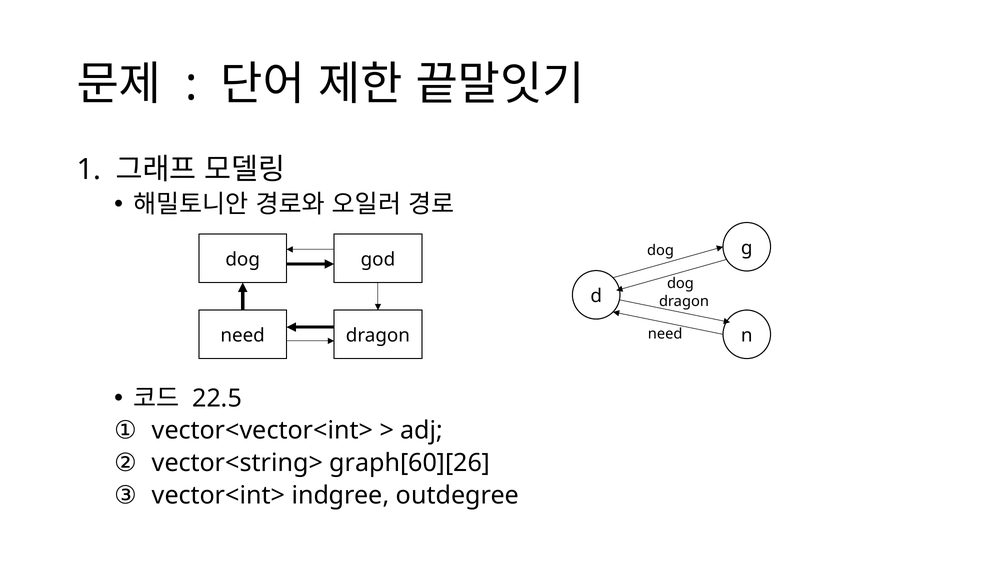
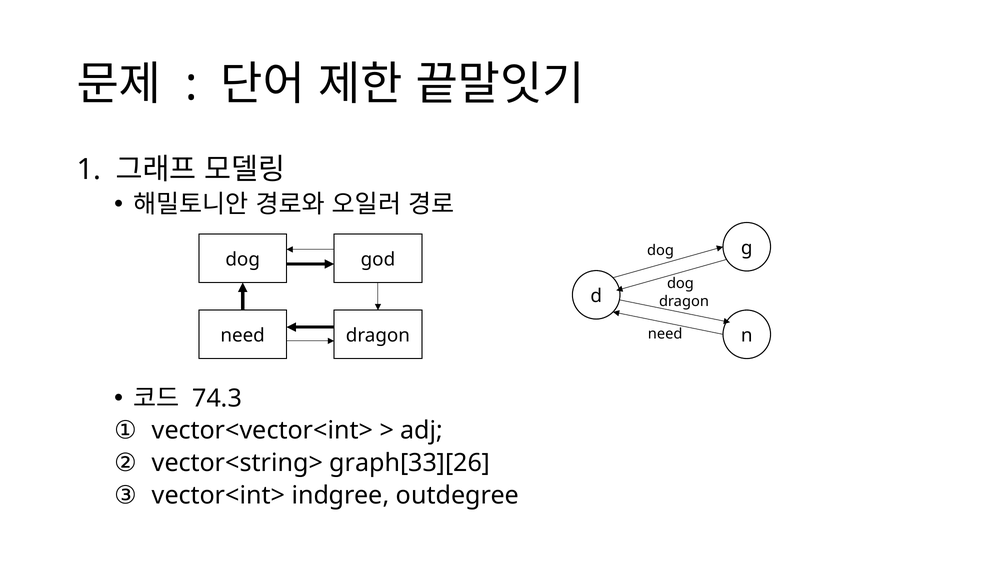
22.5: 22.5 -> 74.3 (217, 398)
graph[60][26: graph[60][26 -> graph[33][26 (410, 463)
